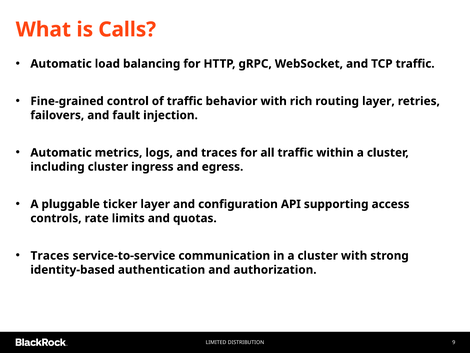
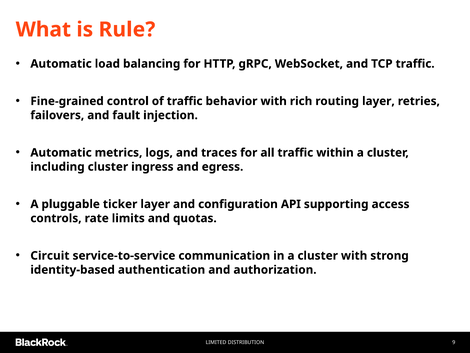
Calls: Calls -> Rule (127, 30)
Traces: Traces -> Circuit (50, 255)
